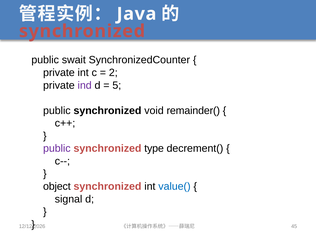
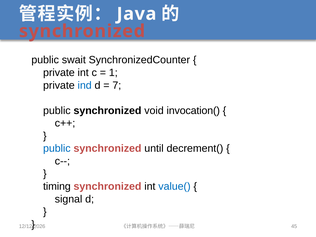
2: 2 -> 1 (113, 73)
ind colour: purple -> blue (85, 85)
5: 5 -> 7 (117, 85)
remainder(: remainder( -> invocation( (193, 111)
public colour: purple -> blue (57, 148)
type: type -> until (154, 148)
object: object -> timing (57, 186)
